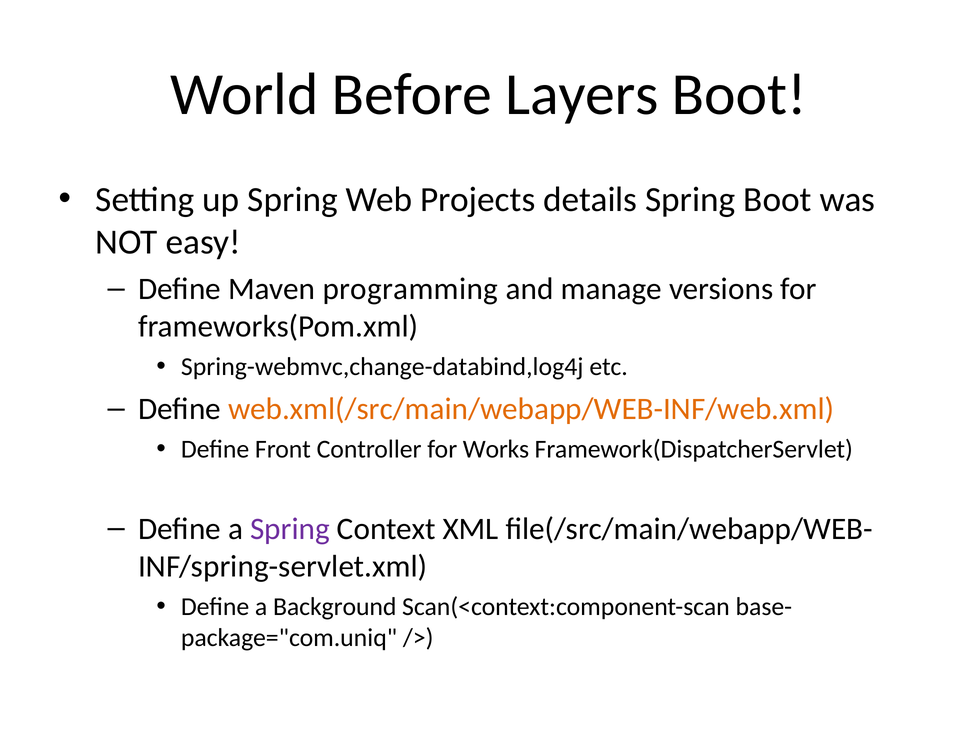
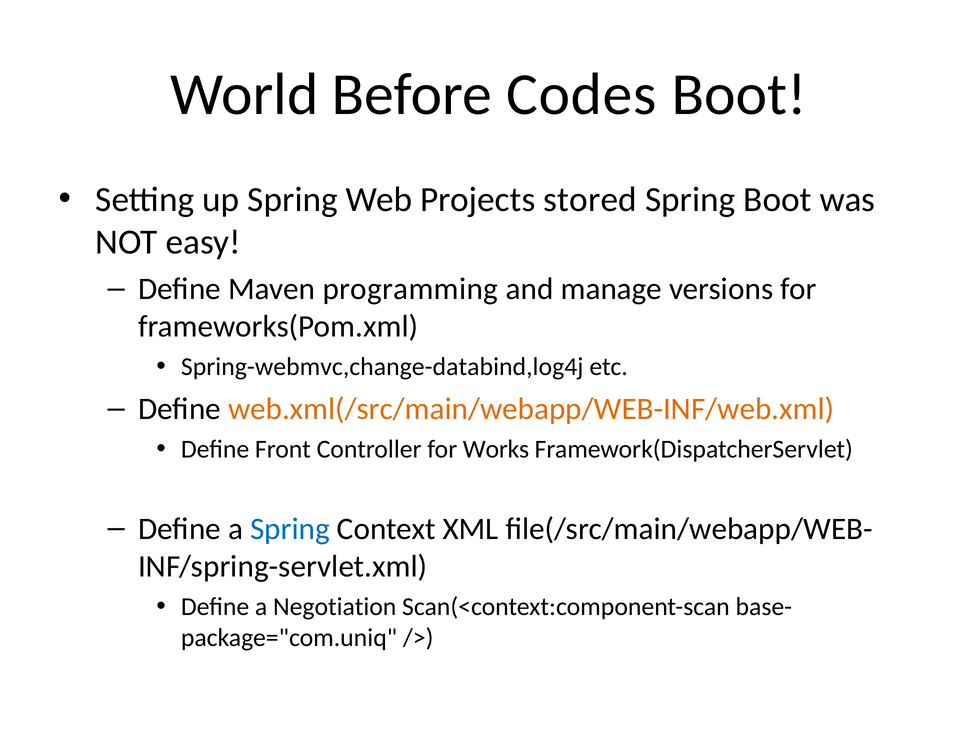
Layers: Layers -> Codes (581, 95)
details: details -> stored (590, 200)
Spring colour: purple -> blue (290, 529)
Background: Background -> Negotiation (335, 607)
